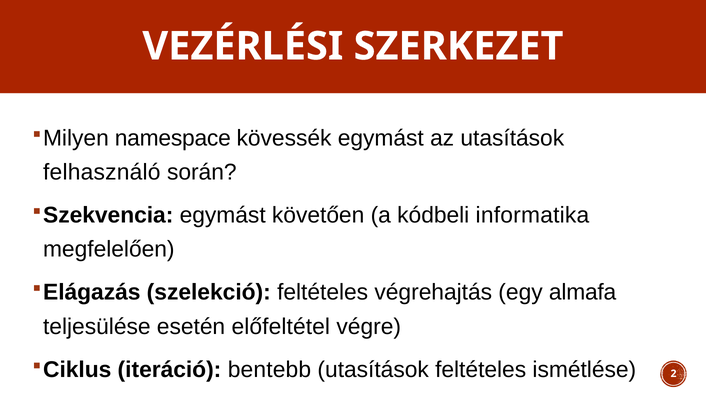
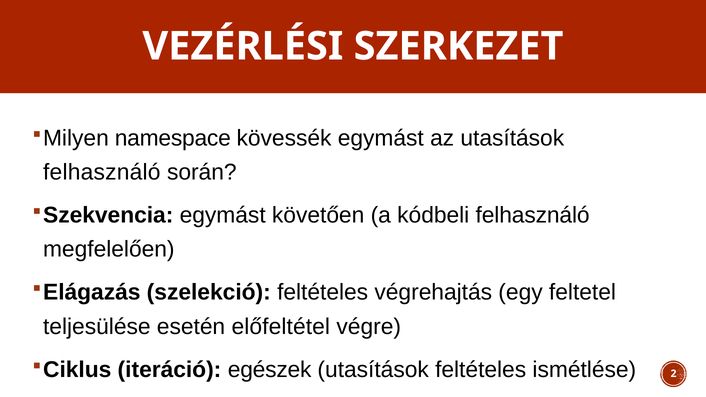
kódbeli informatika: informatika -> felhasználó (533, 215)
almafa: almafa -> feltetel (582, 292)
bentebb: bentebb -> egészek (270, 370)
